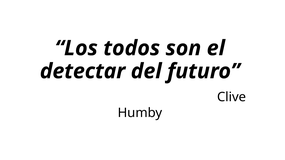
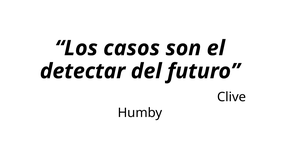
todos: todos -> casos (132, 48)
